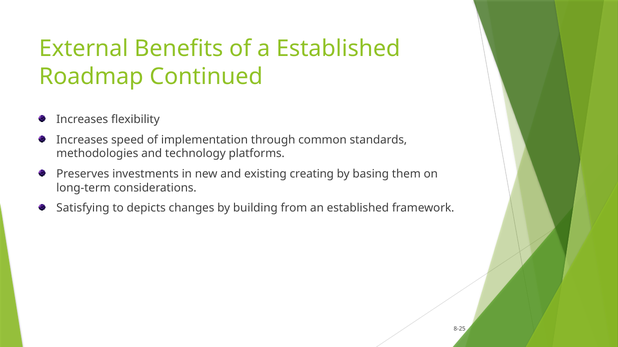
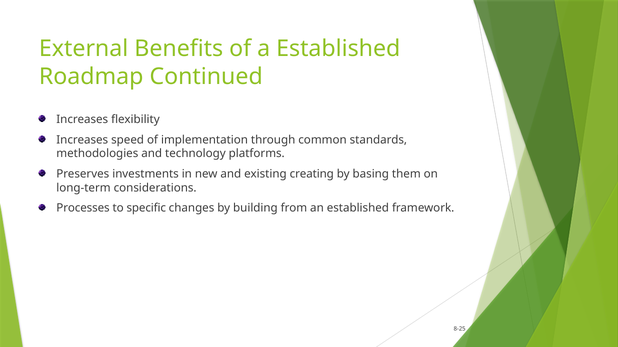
Satisfying: Satisfying -> Processes (83, 208)
depicts: depicts -> specific (146, 208)
